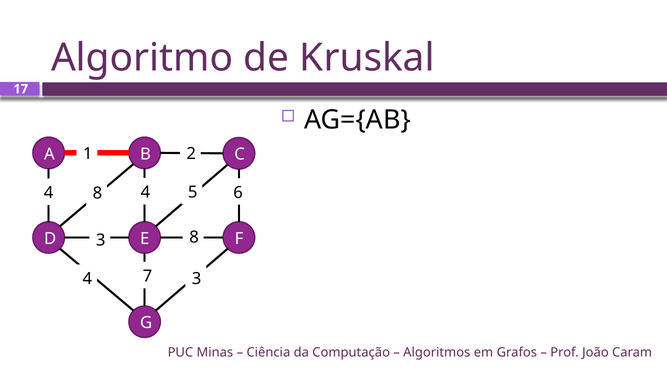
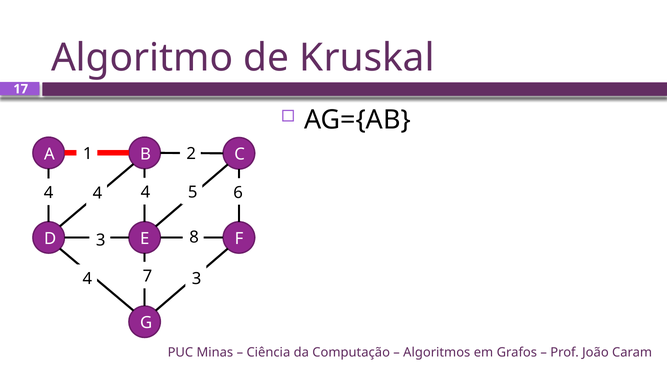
8: 8 -> 4 (97, 194)
